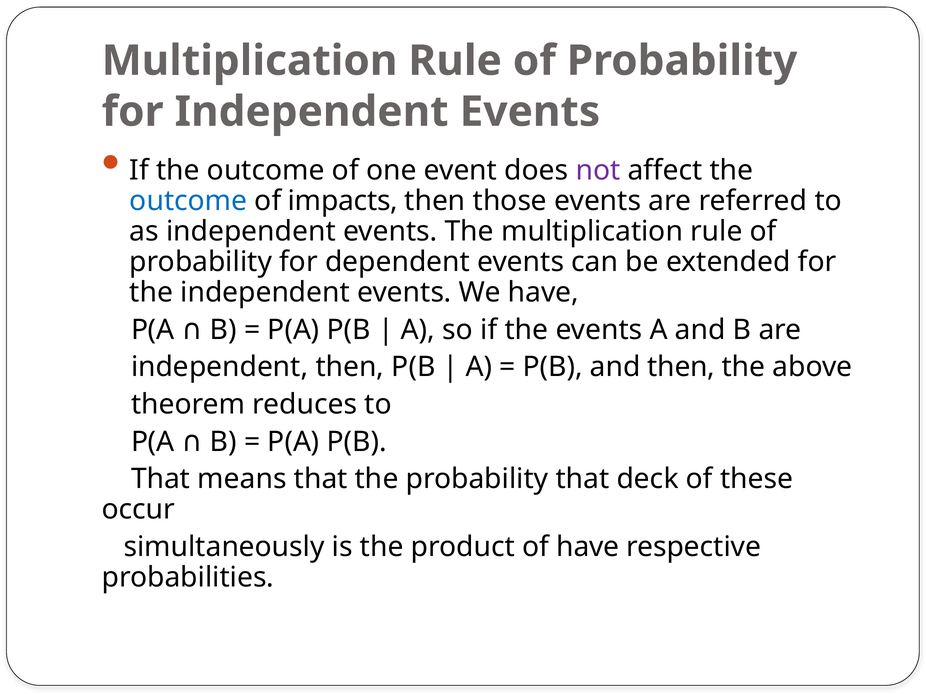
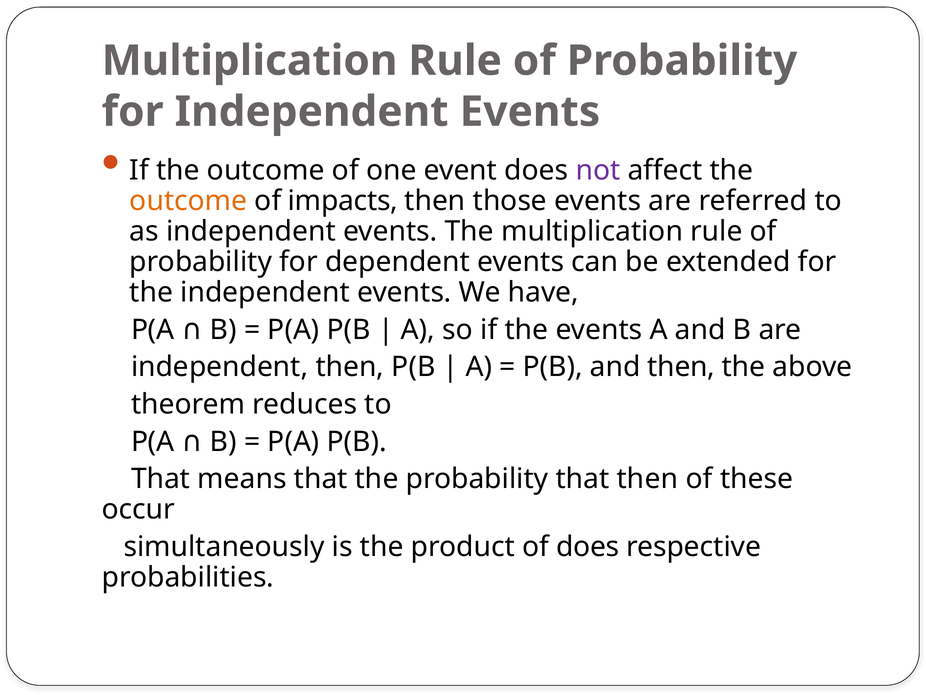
outcome colour: blue -> orange (188, 201)
that deck: deck -> then (647, 479)
of have: have -> does (588, 546)
